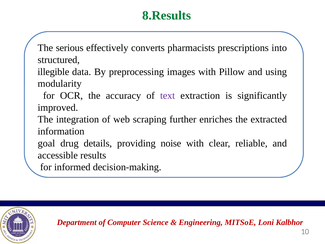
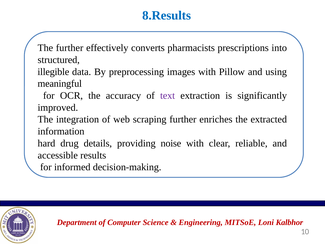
8.Results colour: green -> blue (167, 15)
The serious: serious -> further (70, 48)
modularity: modularity -> meaningful (60, 84)
goal: goal -> hard (46, 143)
